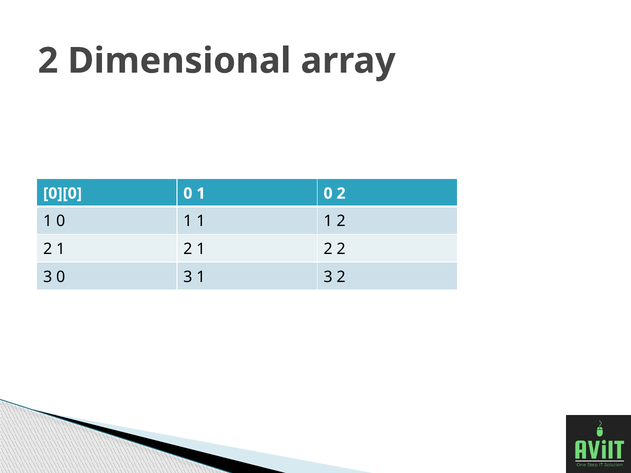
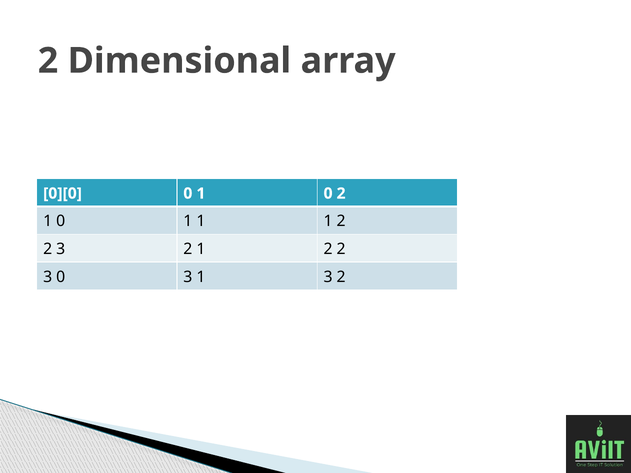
1: 1 -> 3 (61, 249)
